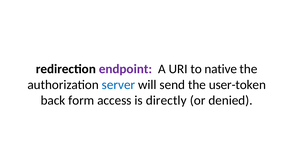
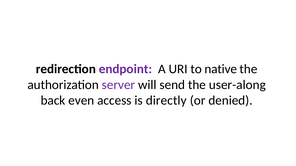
server colour: blue -> purple (118, 85)
user-token: user-token -> user-along (237, 85)
form: form -> even (81, 101)
